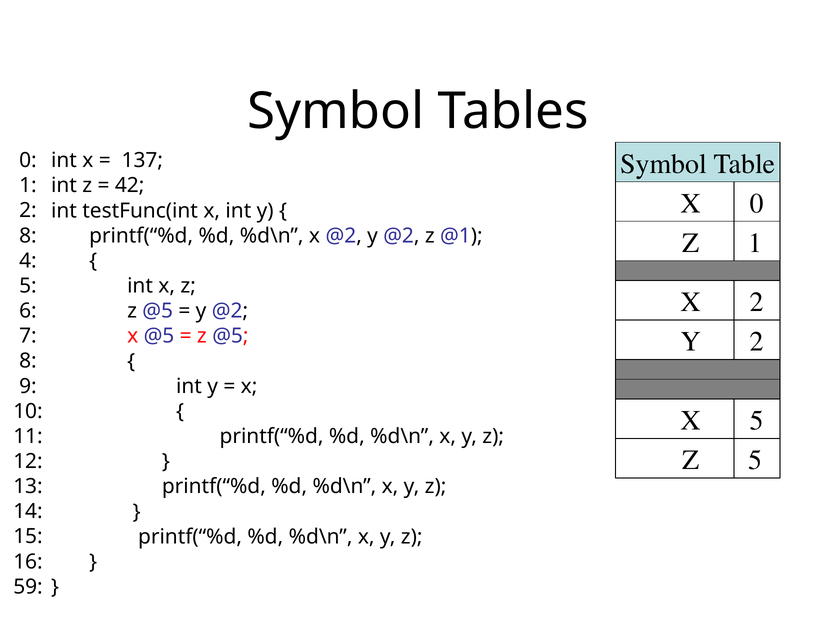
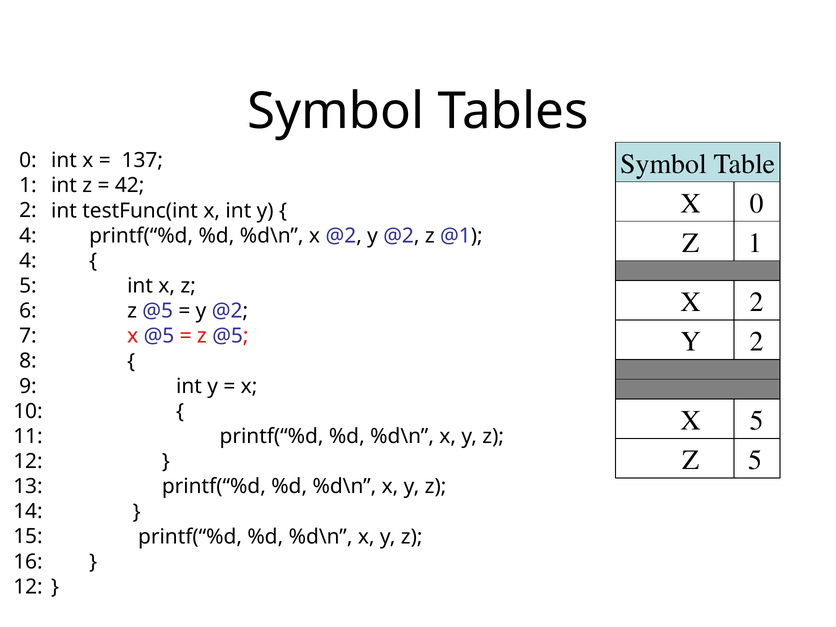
8: 8 -> 4 (28, 236)
59: 59 -> 12 (28, 587)
